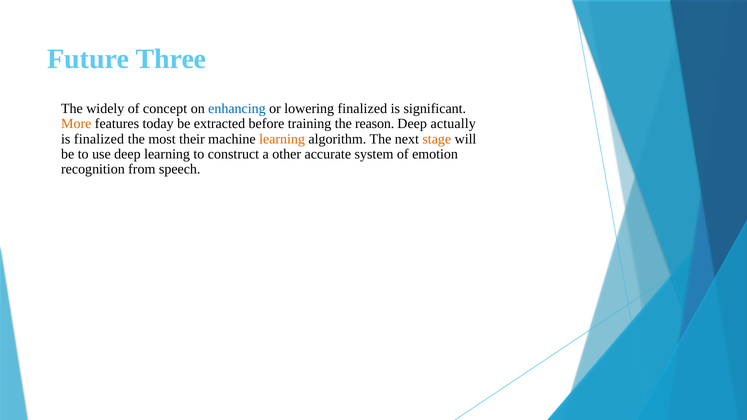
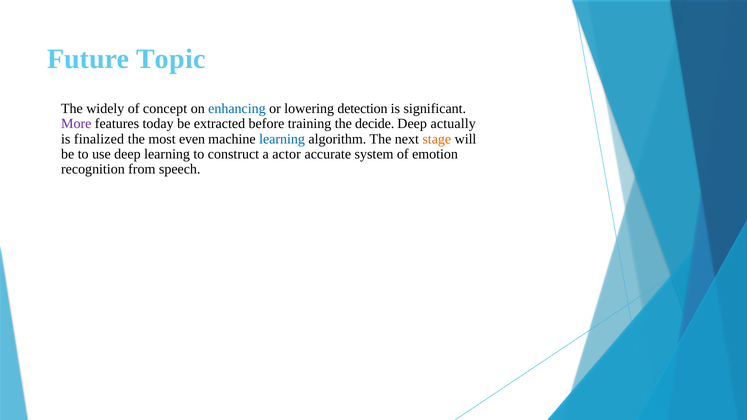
Three: Three -> Topic (171, 59)
lowering finalized: finalized -> detection (362, 109)
More colour: orange -> purple (76, 124)
reason: reason -> decide (375, 124)
their: their -> even (192, 139)
learning colour: orange -> blue (282, 139)
other: other -> actor (287, 154)
